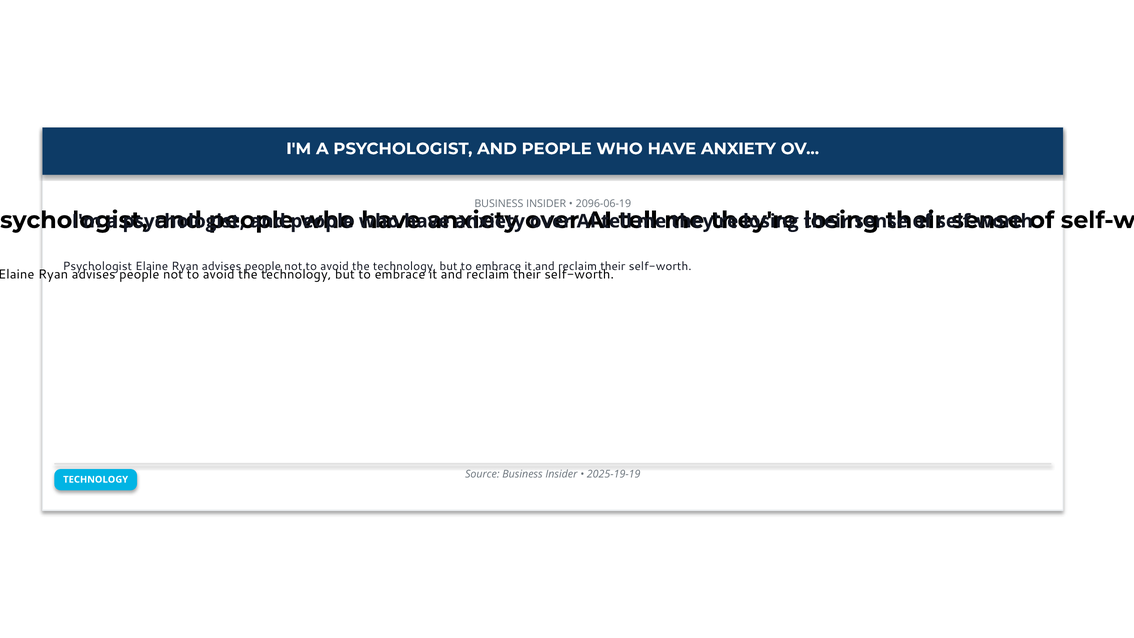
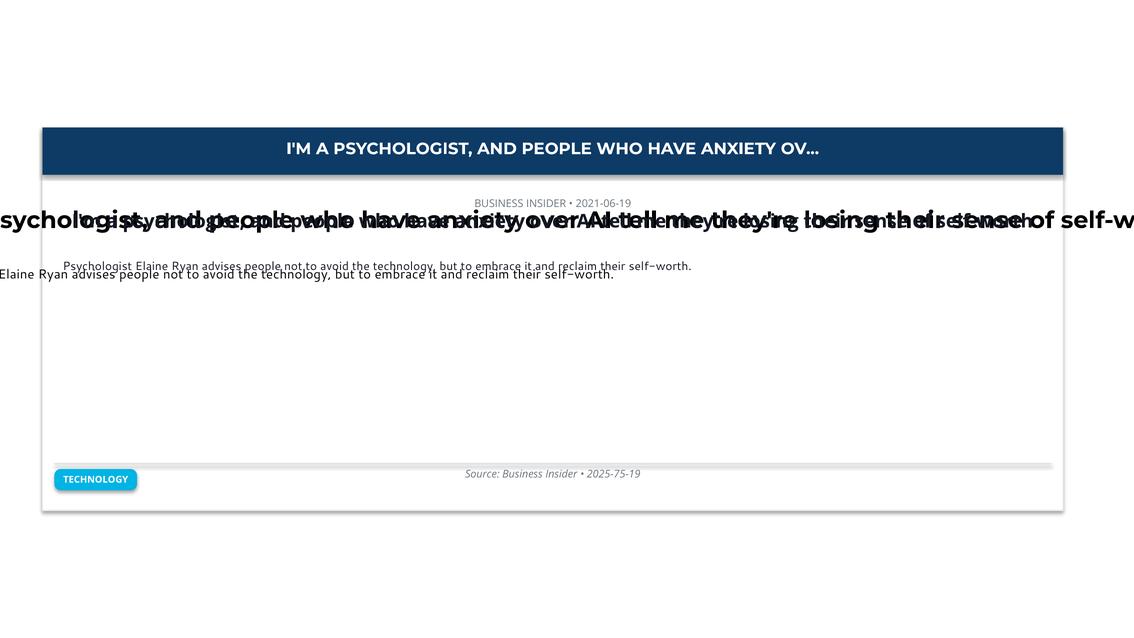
2096-06-19: 2096-06-19 -> 2021-06-19 (603, 204)
2025-19-19: 2025-19-19 -> 2025-75-19 (614, 474)
